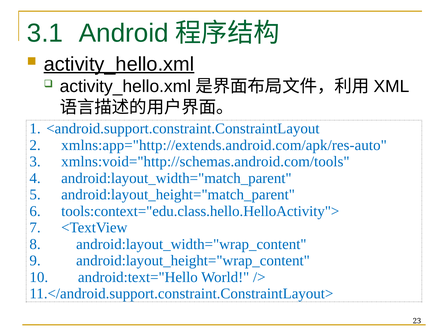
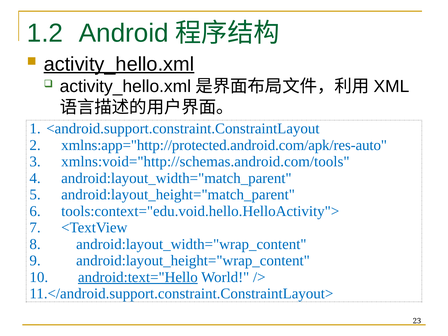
3.1: 3.1 -> 1.2 (45, 33)
xmlns:app="http://extends.android.com/apk/res-auto: xmlns:app="http://extends.android.com/apk/res-auto -> xmlns:app="http://protected.android.com/apk/res-auto (224, 145)
tools:context="edu.class.hello.HelloActivity">: tools:context="edu.class.hello.HelloActivity"> -> tools:context="edu.void.hello.HelloActivity"> (200, 211)
android:text="Hello underline: none -> present (138, 277)
